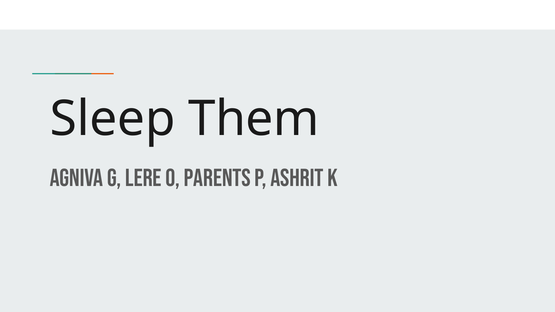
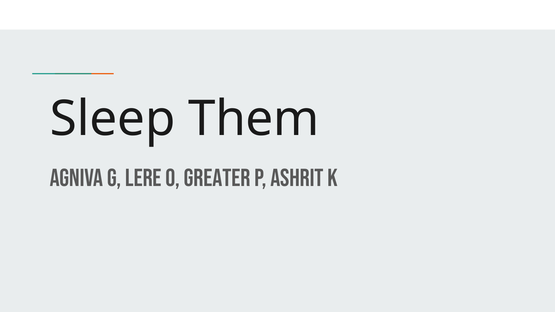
Parents: Parents -> Greater (217, 178)
